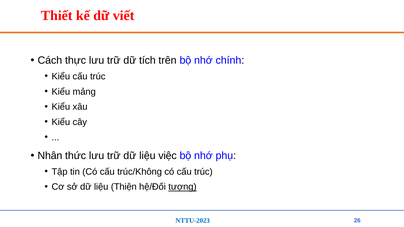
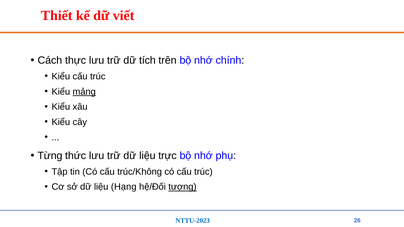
mảng underline: none -> present (84, 92)
Nhân: Nhân -> Từng (50, 156)
việc: việc -> trực (168, 156)
Thiện: Thiện -> Hạng (124, 187)
